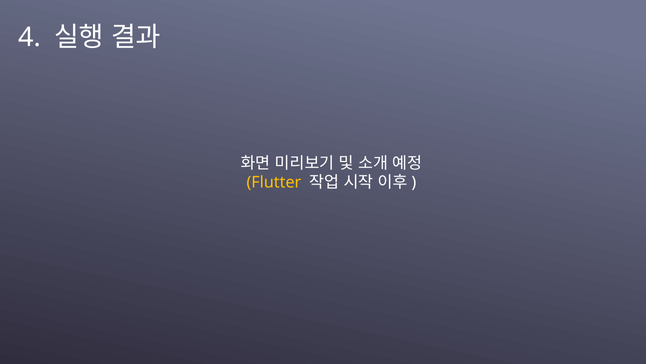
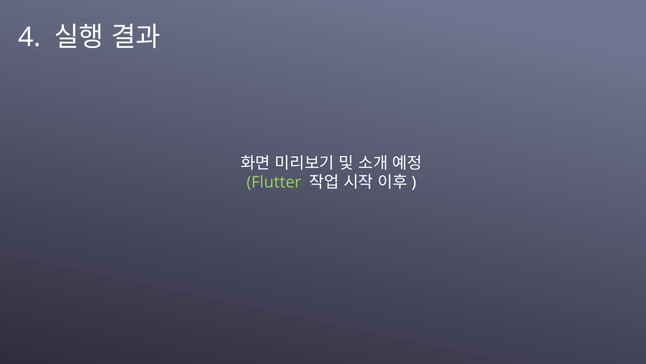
Flutter colour: yellow -> light green (274, 182)
